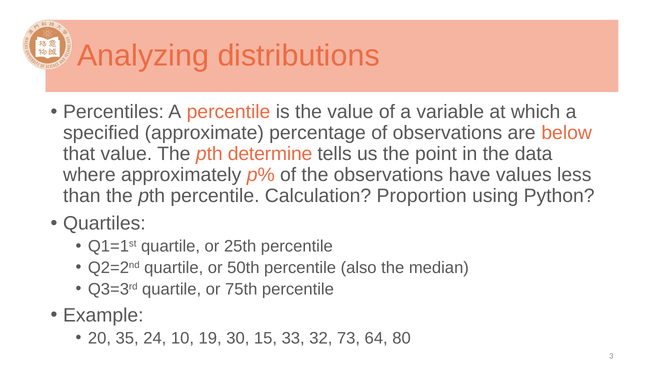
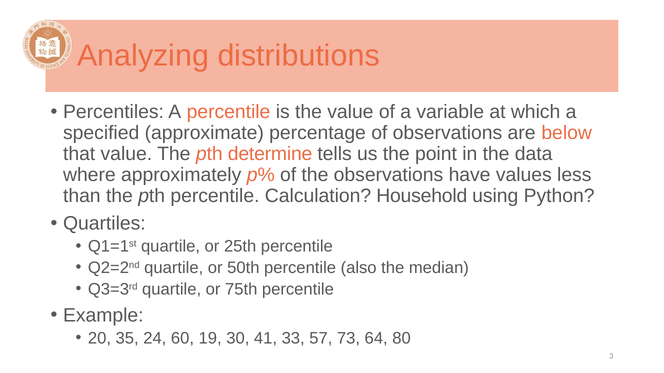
Proportion: Proportion -> Household (422, 196)
10: 10 -> 60 (182, 339)
15: 15 -> 41 (265, 339)
32: 32 -> 57 (321, 339)
